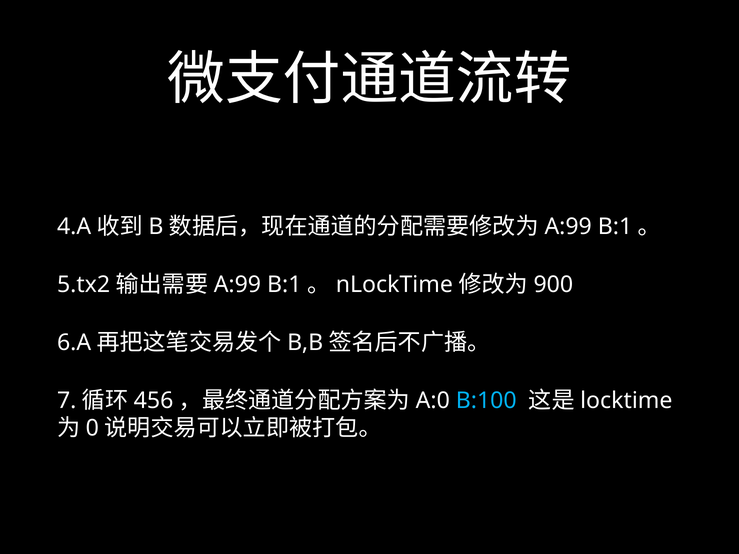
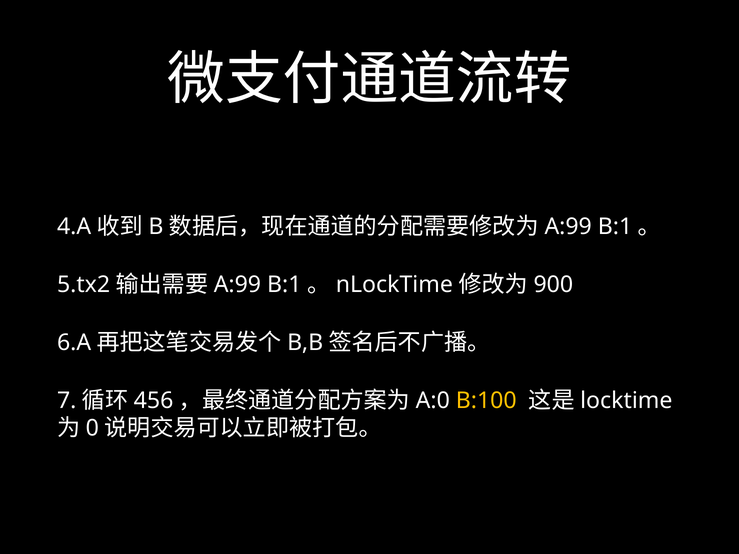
B:100 colour: light blue -> yellow (486, 401)
